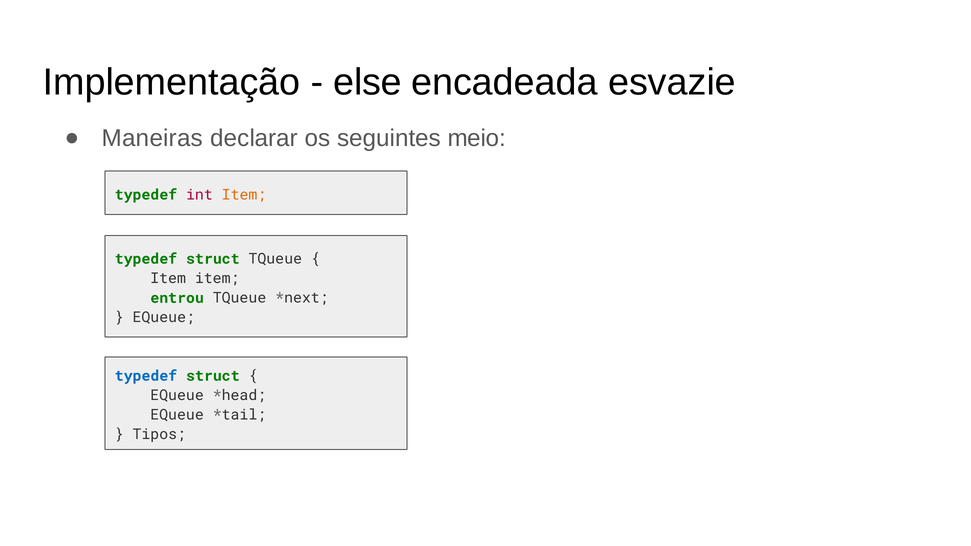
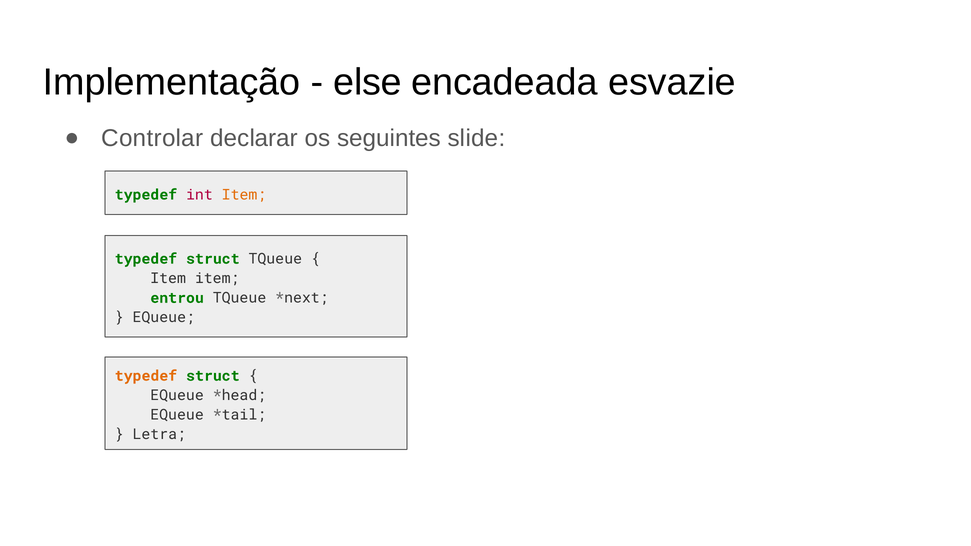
Maneiras: Maneiras -> Controlar (152, 138)
meio: meio -> slide (476, 138)
typedef colour: blue -> orange (146, 376)
Tipos: Tipos -> Letra (159, 435)
